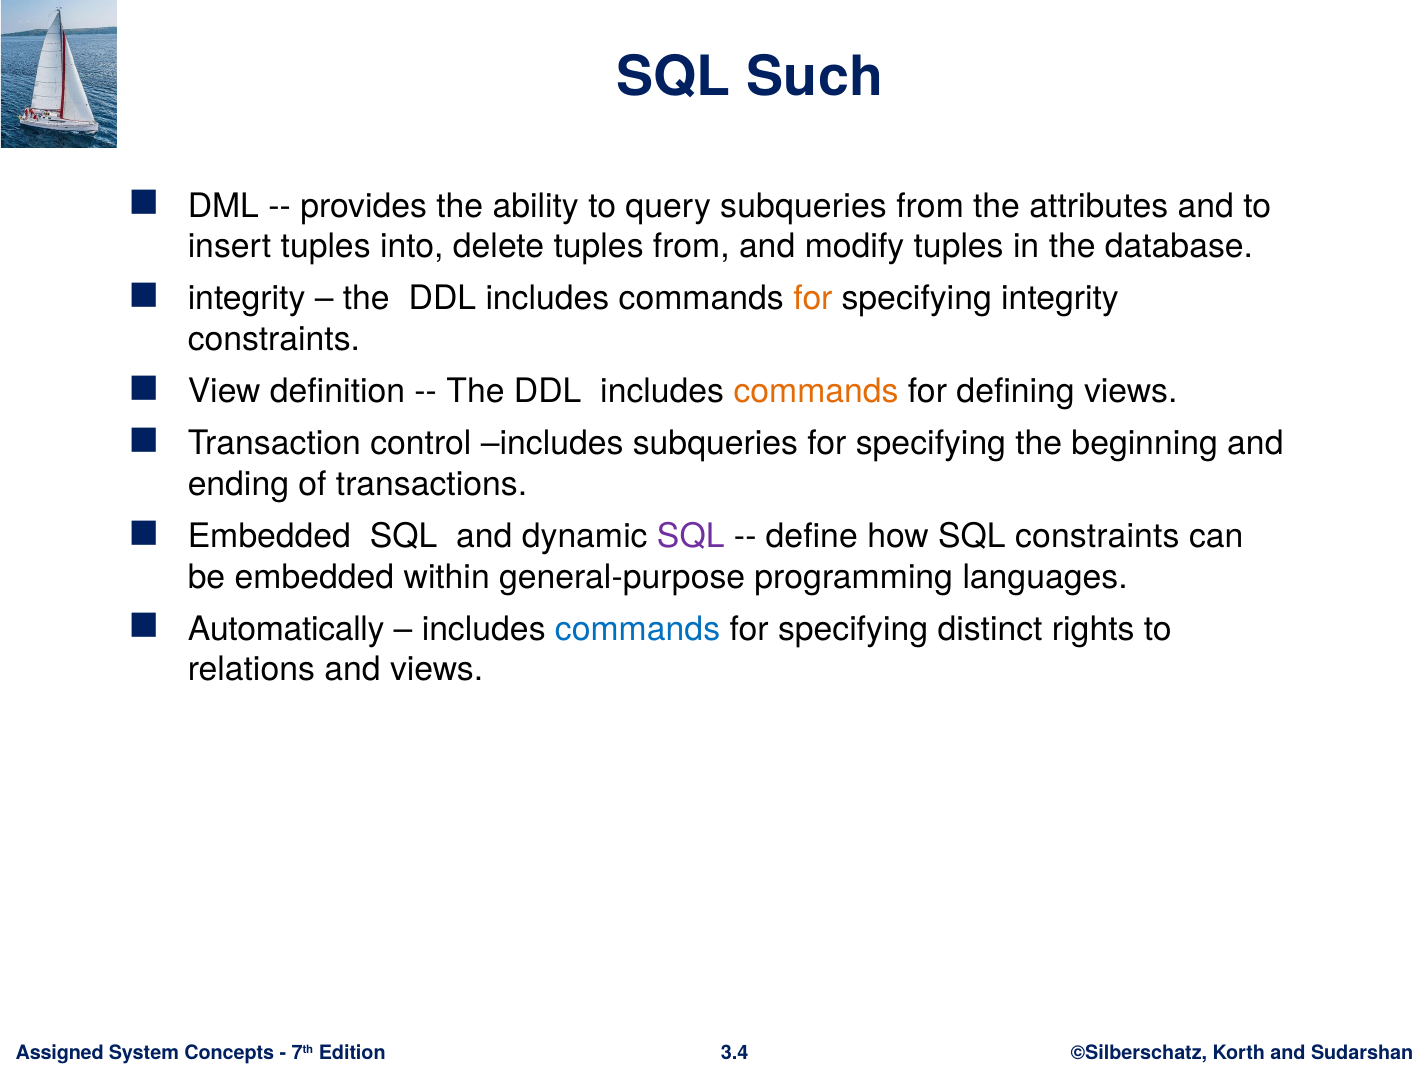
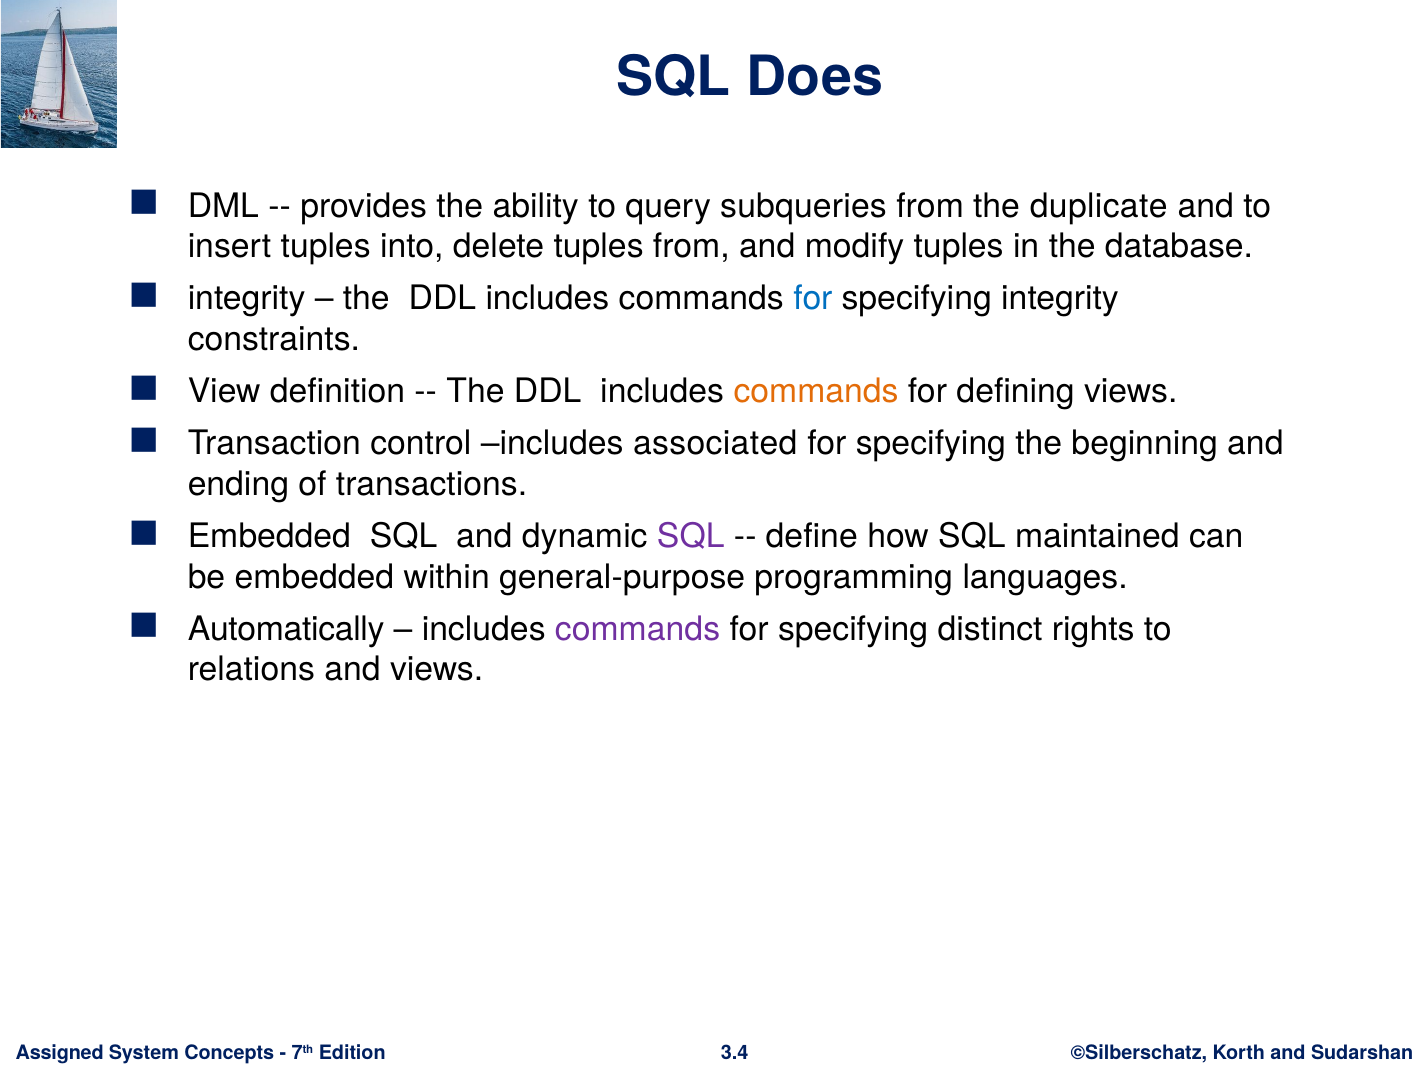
Such: Such -> Does (815, 77)
attributes: attributes -> duplicate (1099, 206)
for colour: orange -> blue (813, 299)
includes subqueries: subqueries -> associated (715, 444)
SQL constraints: constraints -> maintained (1097, 536)
commands colour: blue -> purple (638, 629)
